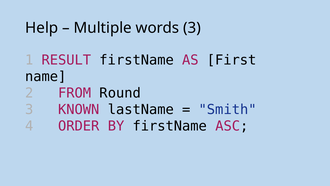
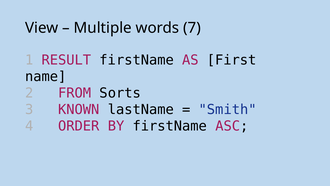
Help: Help -> View (42, 28)
words 3: 3 -> 7 (192, 28)
Round: Round -> Sorts (120, 93)
